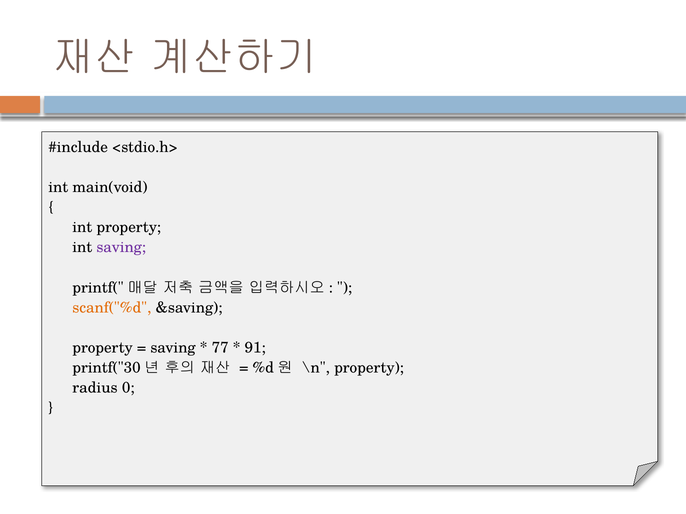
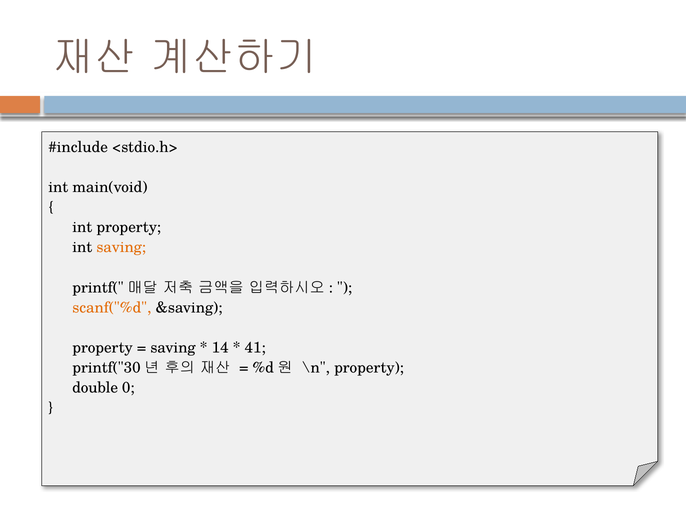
saving colour: purple -> orange (121, 248)
77: 77 -> 14 (220, 348)
91: 91 -> 41 (255, 348)
radius: radius -> double (95, 388)
